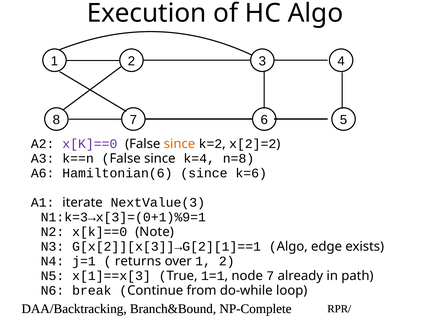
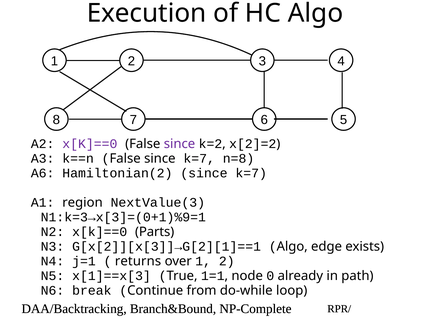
since colour: orange -> purple (179, 144)
False since k=4: k=4 -> k=7 (199, 159)
Hamiltonian(6: Hamiltonian(6 -> Hamiltonian(2 (117, 174)
k=6: k=6 -> k=7 (251, 174)
iterate: iterate -> region (83, 203)
Note: Note -> Parts (155, 233)
node 7: 7 -> 0 (270, 277)
